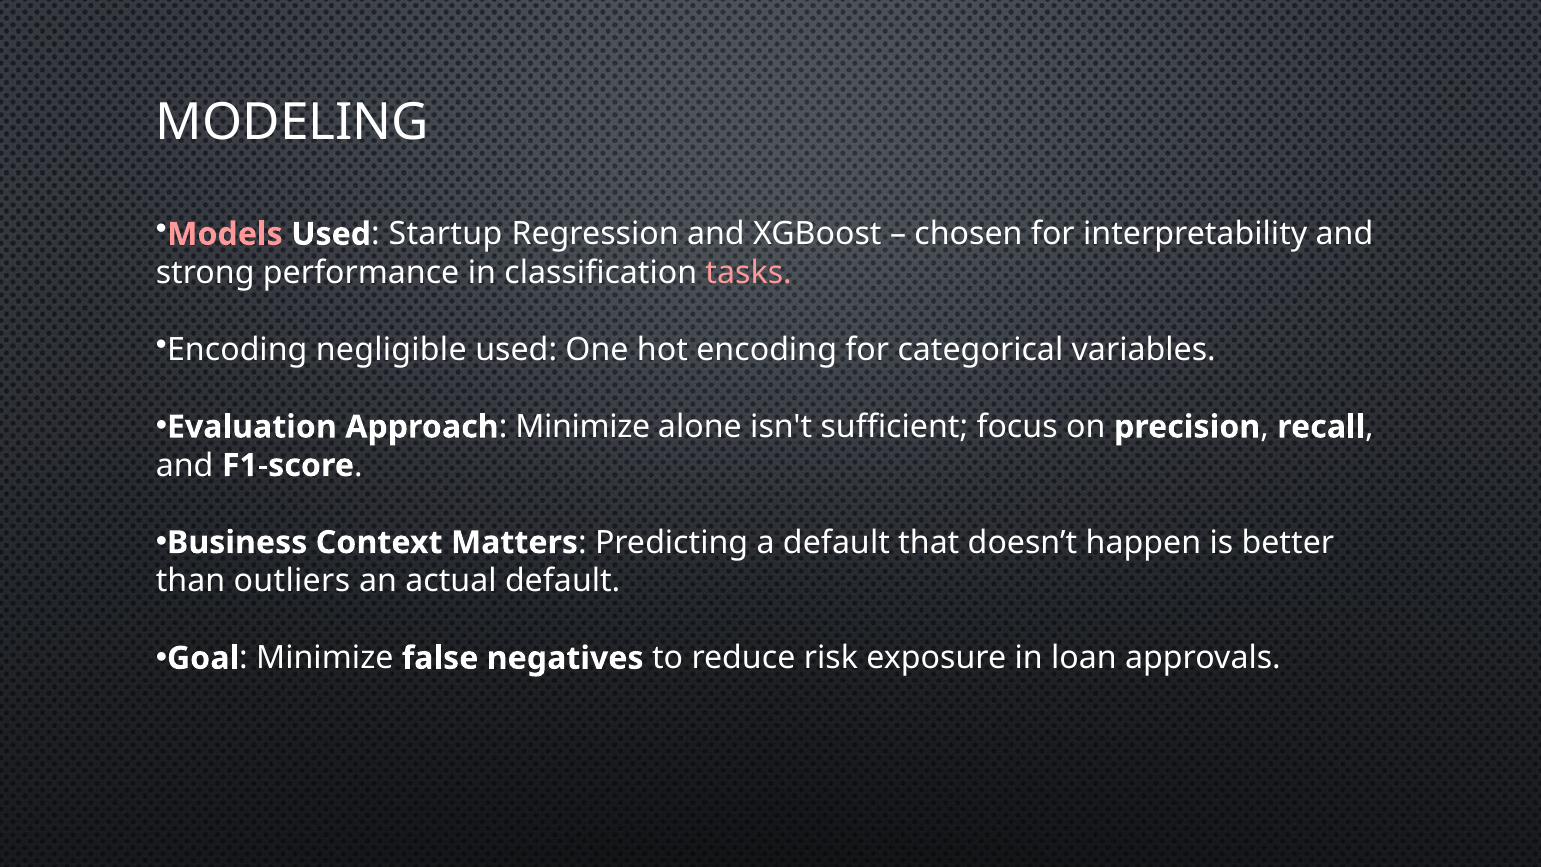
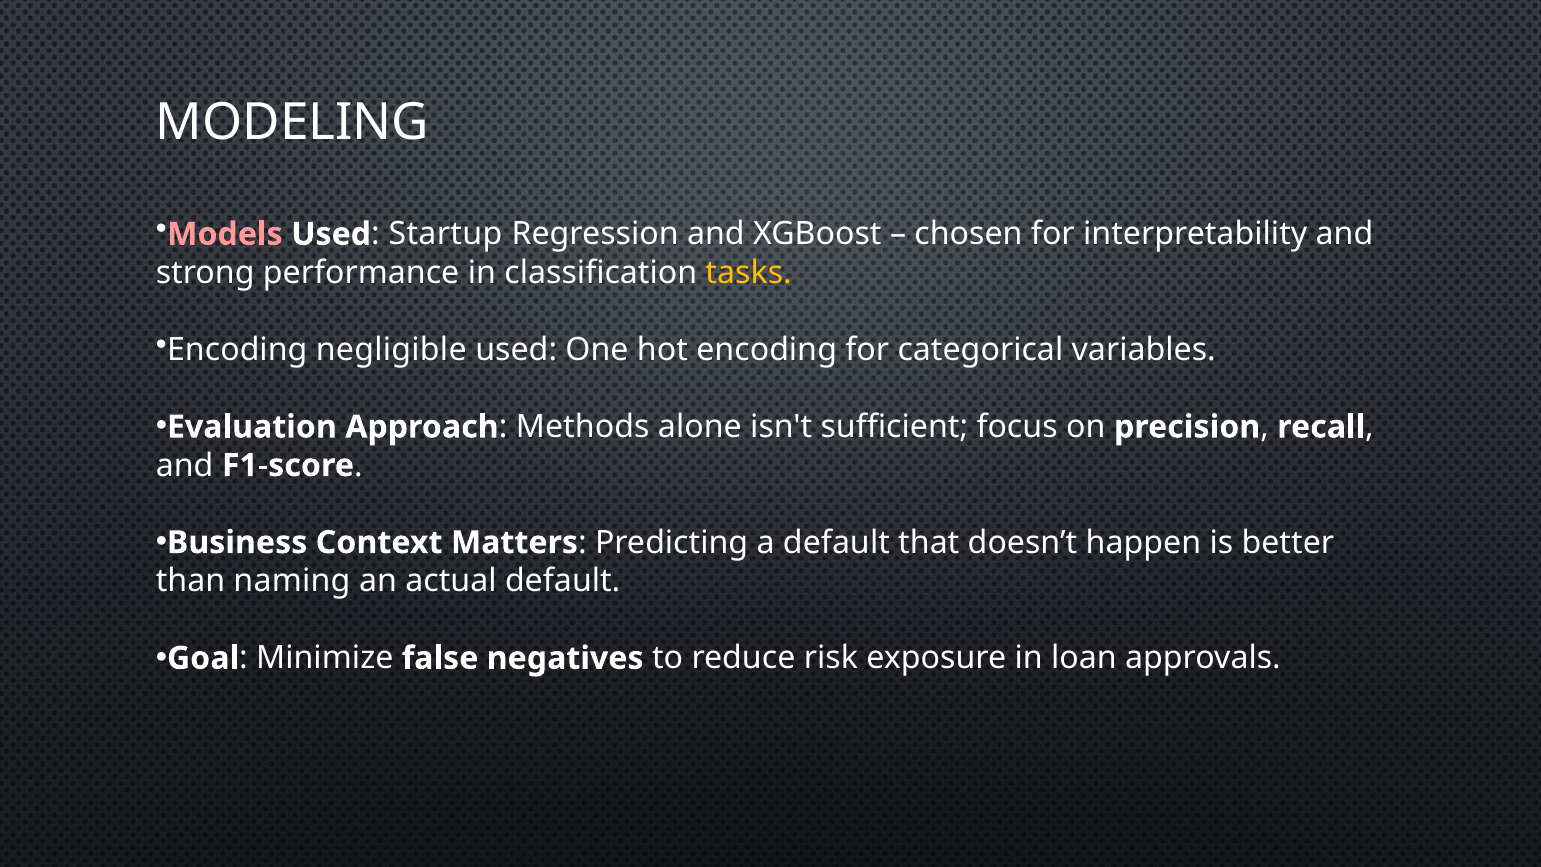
tasks colour: pink -> yellow (749, 273)
Minimize: Minimize -> Methods (583, 427)
outliers: outliers -> naming (292, 581)
